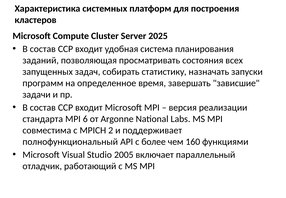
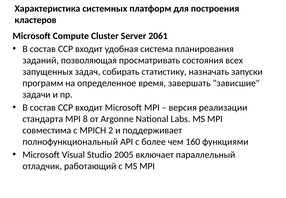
2025: 2025 -> 2061 (158, 36)
6: 6 -> 8 (85, 119)
